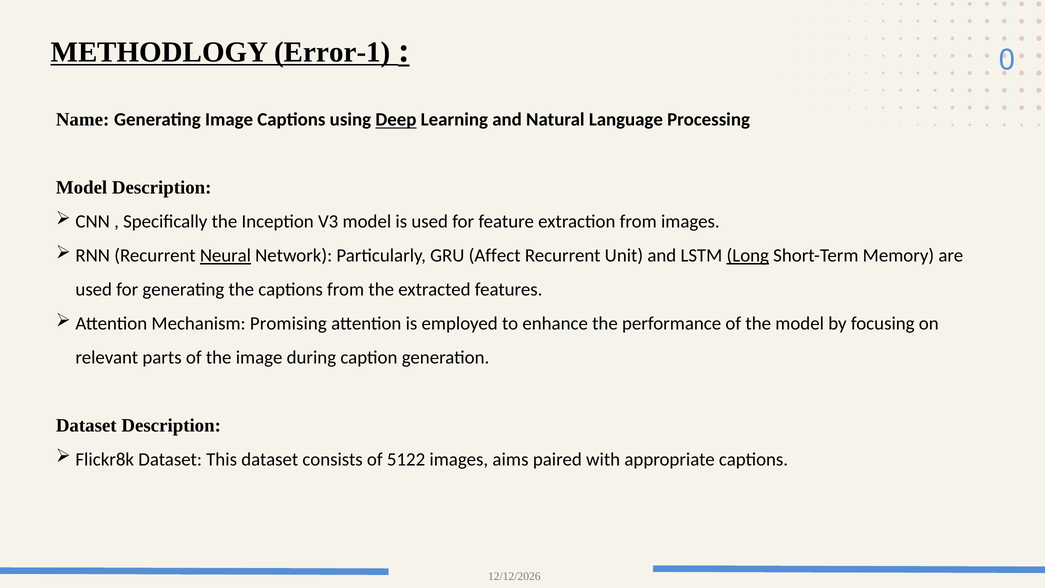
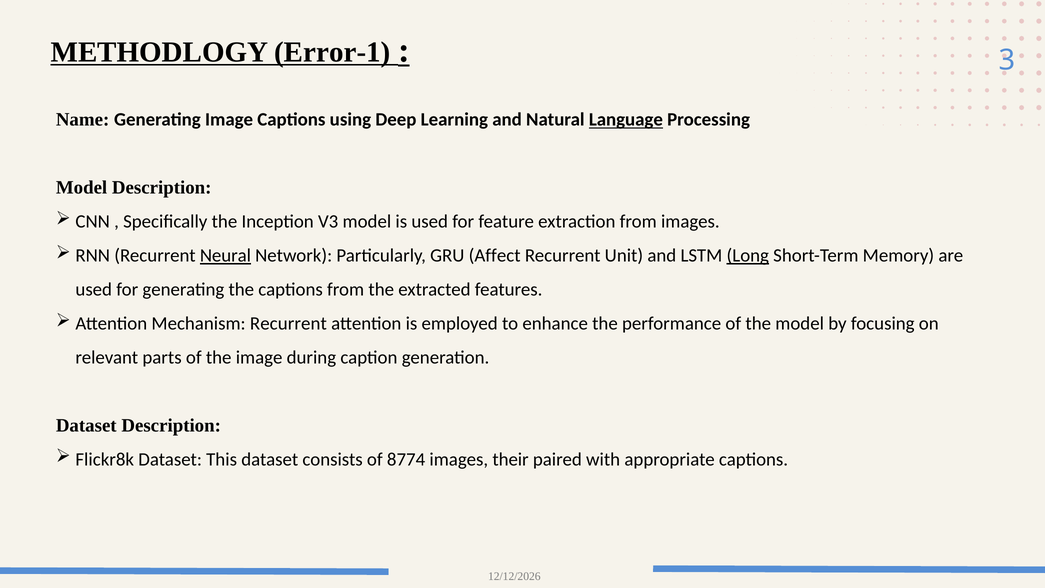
0: 0 -> 3 (1007, 60)
Deep underline: present -> none (396, 120)
Language underline: none -> present (626, 120)
Mechanism Promising: Promising -> Recurrent (288, 323)
5122: 5122 -> 8774 (406, 459)
aims: aims -> their (511, 459)
